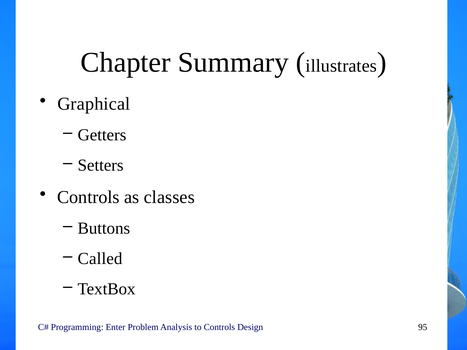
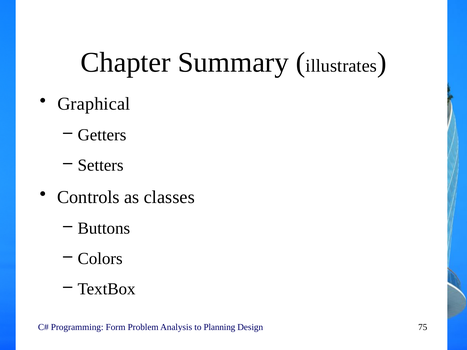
Called: Called -> Colors (100, 259)
Enter: Enter -> Form (116, 328)
to Controls: Controls -> Planning (219, 328)
95: 95 -> 75 (423, 328)
